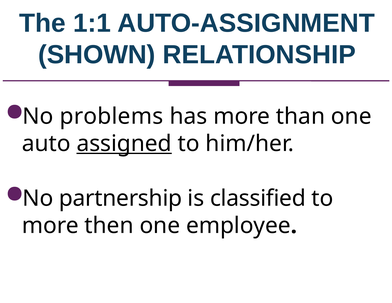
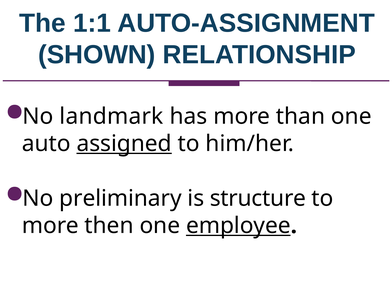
problems: problems -> landmark (111, 116)
partnership: partnership -> preliminary (120, 198)
classified: classified -> structure (258, 198)
employee underline: none -> present (238, 226)
